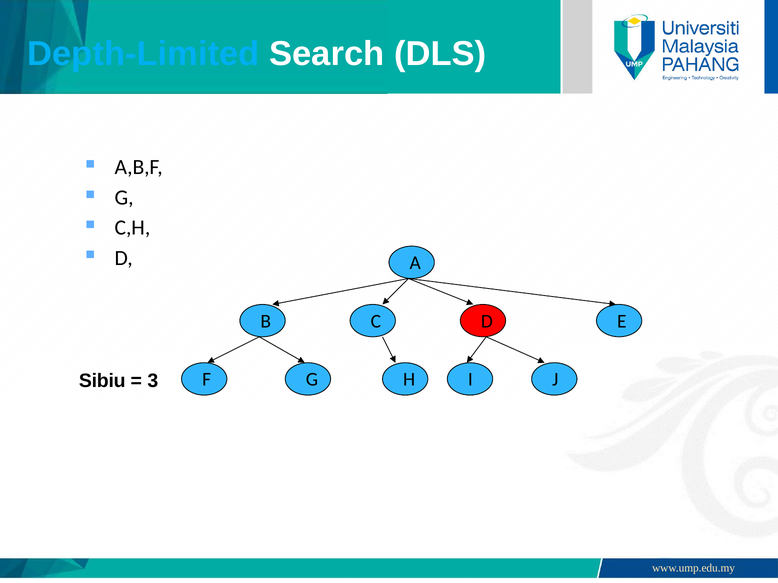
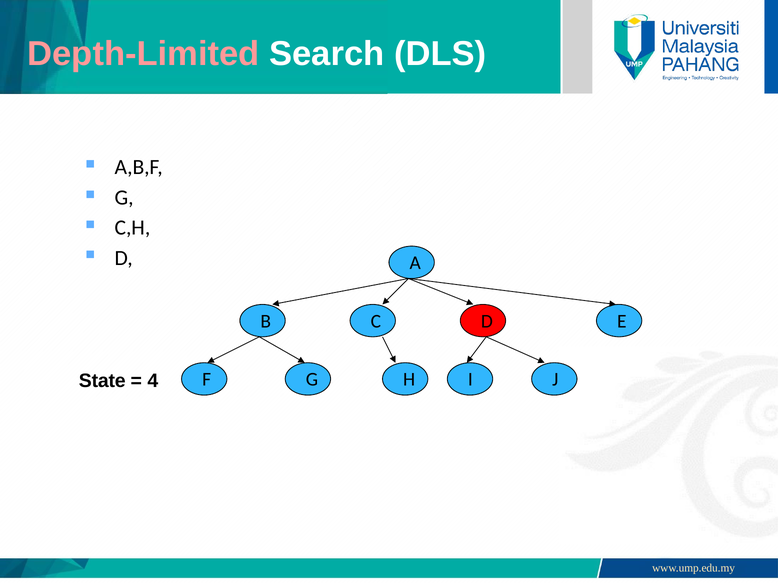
Depth-Limited colour: light blue -> pink (143, 54)
Sibiu: Sibiu -> State (102, 381)
3: 3 -> 4 (153, 381)
